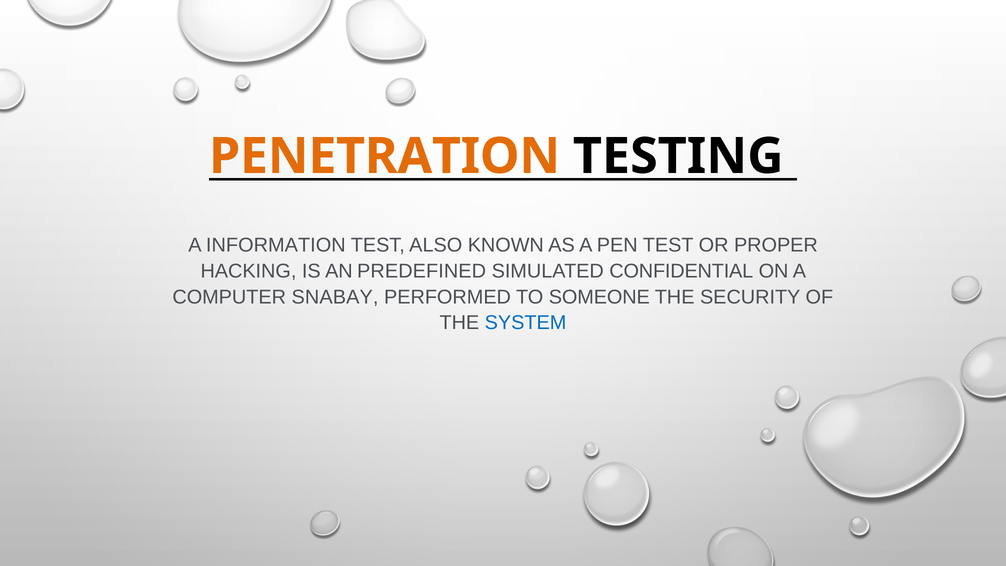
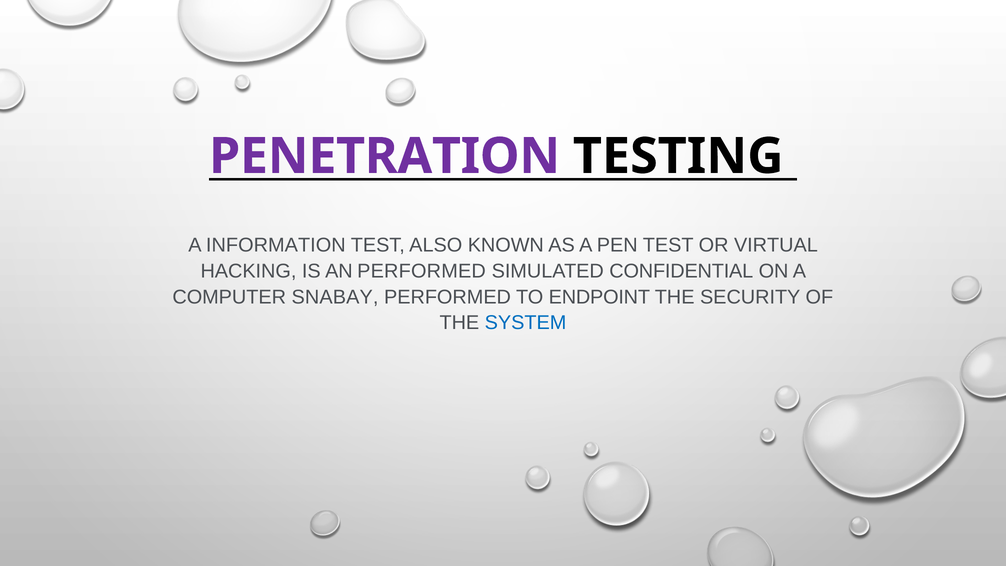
PENETRATION colour: orange -> purple (385, 156)
PROPER: PROPER -> VIRTUAL (776, 245)
AN PREDEFINED: PREDEFINED -> PERFORMED (422, 271)
SOMEONE: SOMEONE -> ENDPOINT (599, 297)
